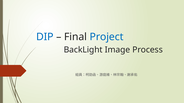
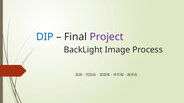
Project colour: blue -> purple (107, 37)
